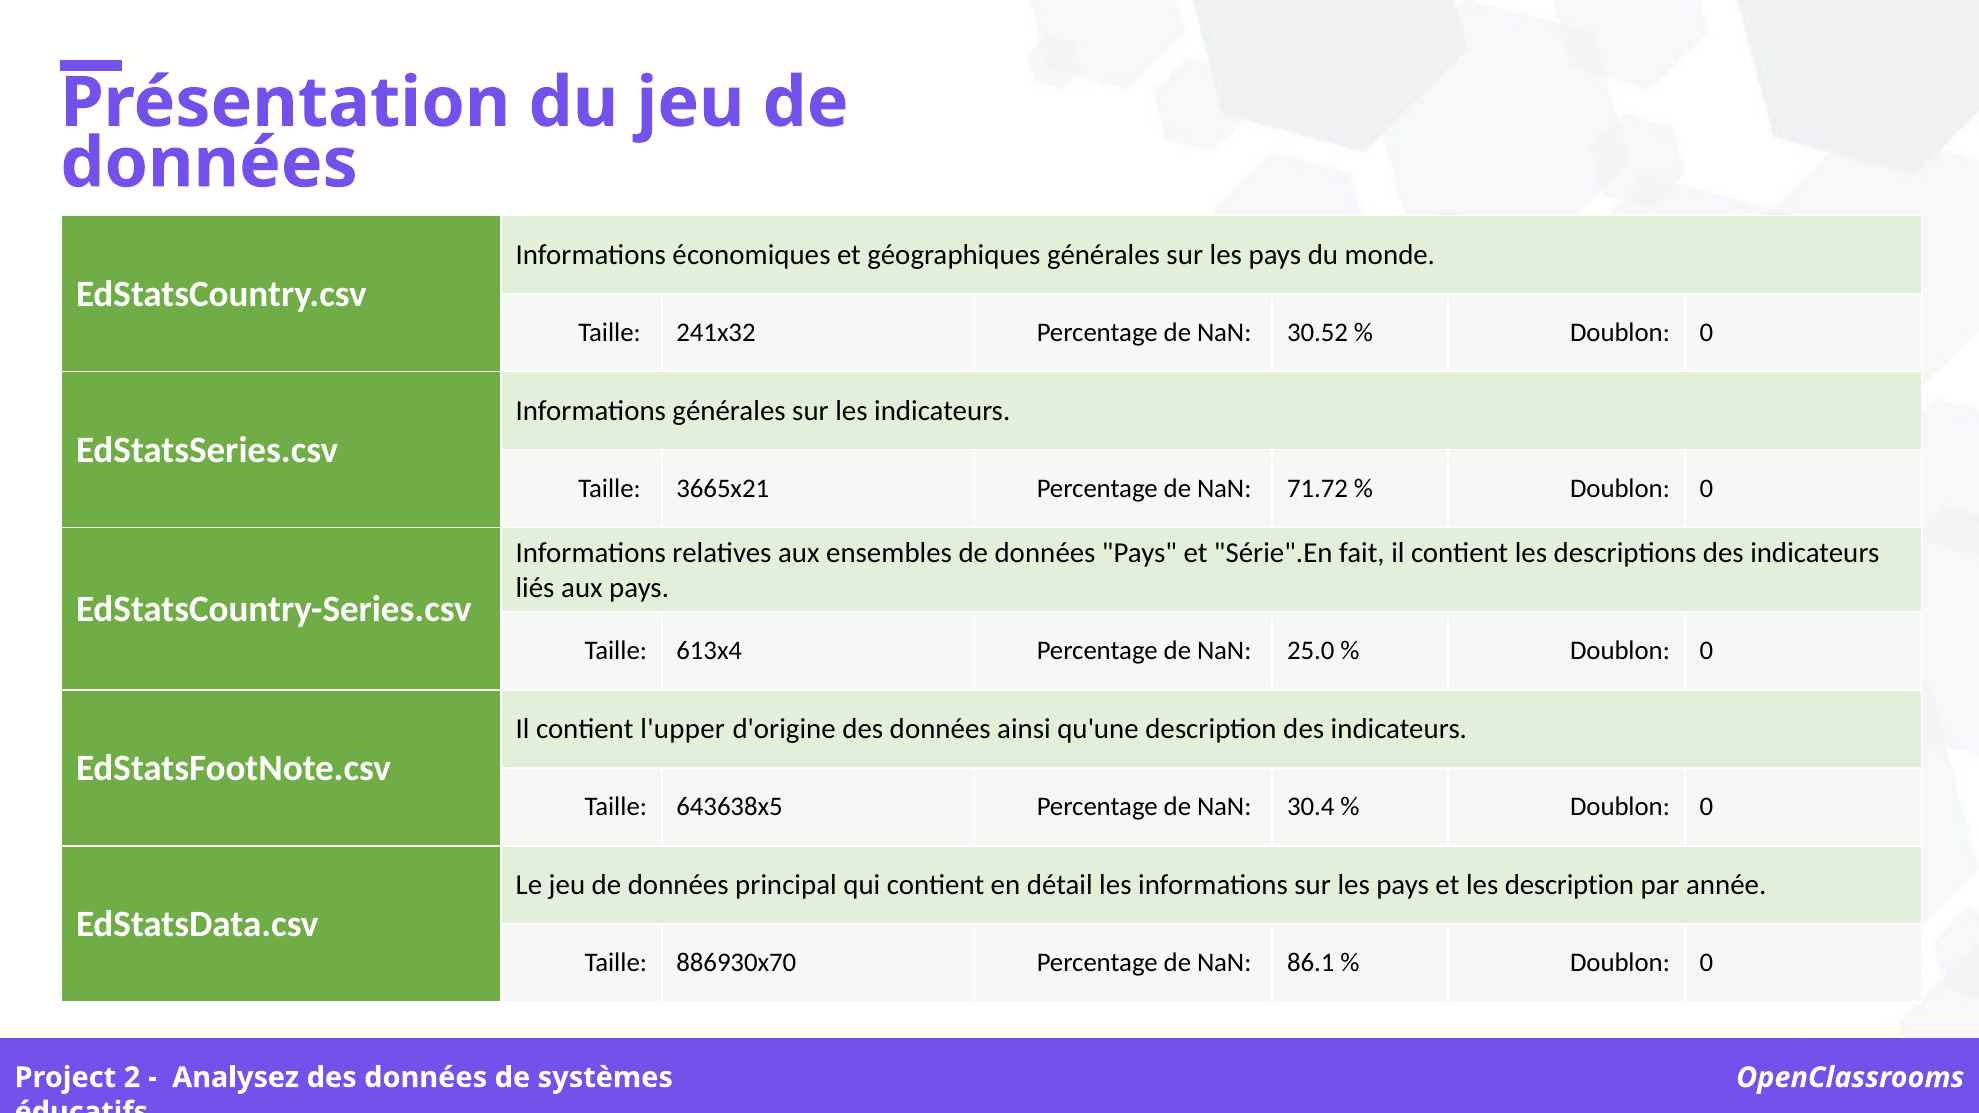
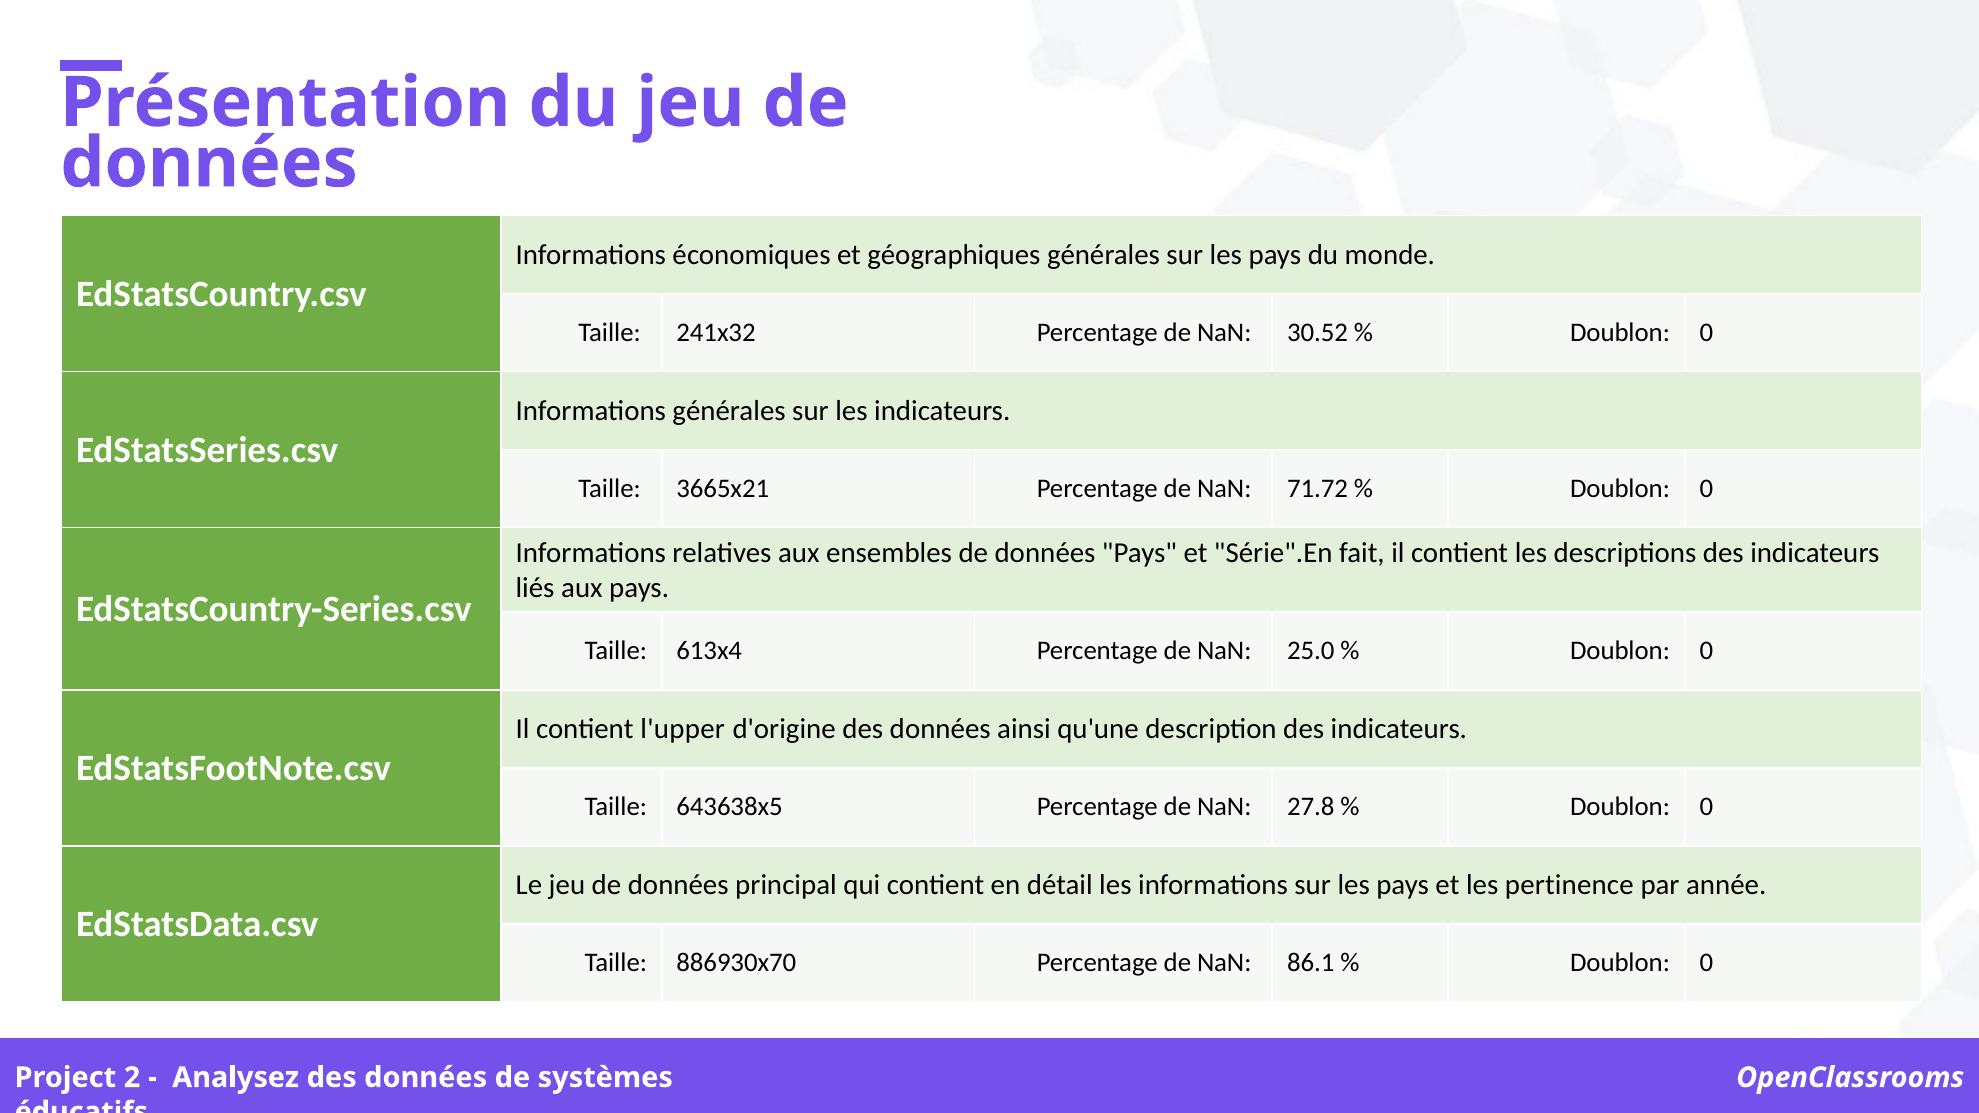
30.4: 30.4 -> 27.8 (1311, 807)
les description: description -> pertinence (1569, 885)
